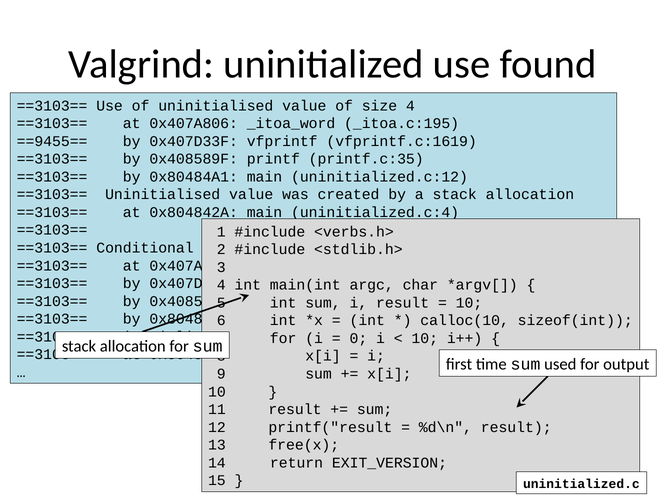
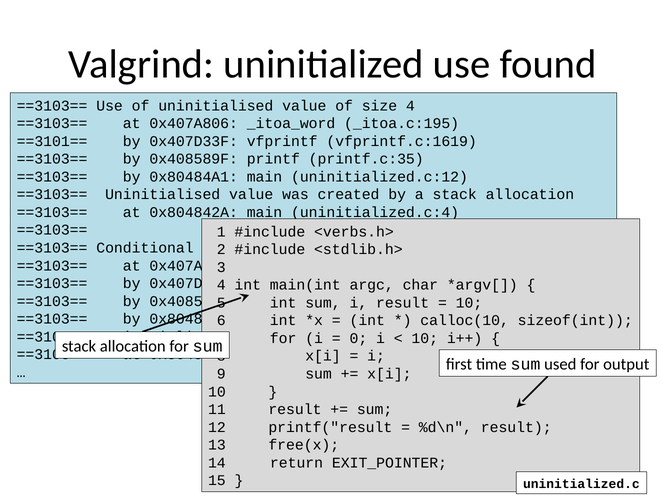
==9455==: ==9455== -> ==3101== (52, 141)
EXIT_VERSION: EXIT_VERSION -> EXIT_POINTER (389, 462)
